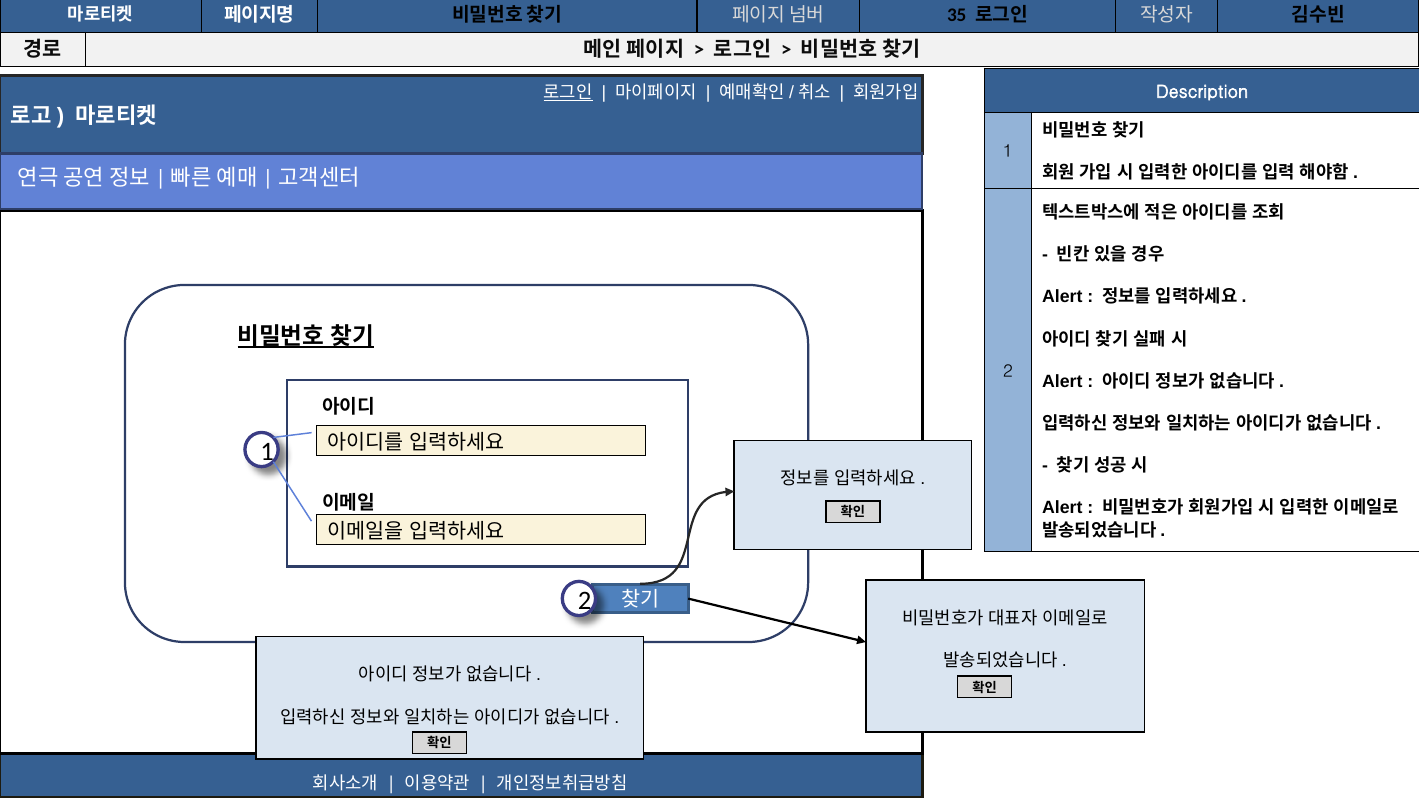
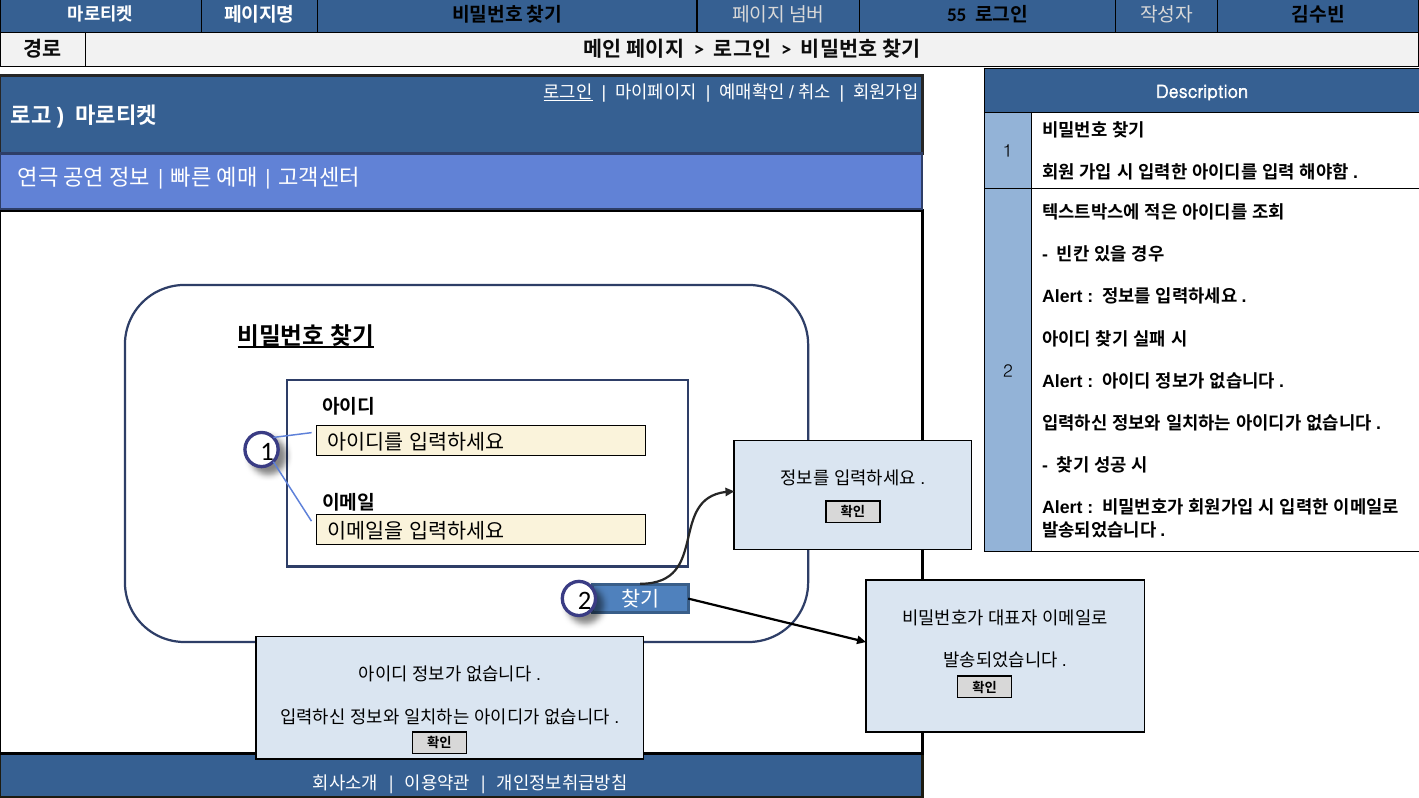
35: 35 -> 55 (957, 15)
